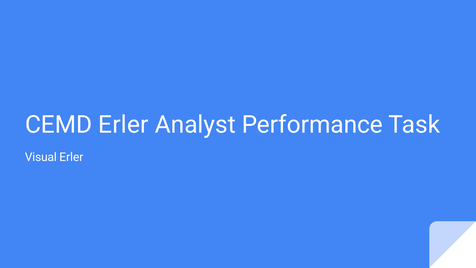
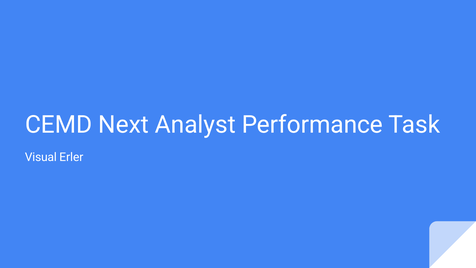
CEMD Erler: Erler -> Next (124, 124)
